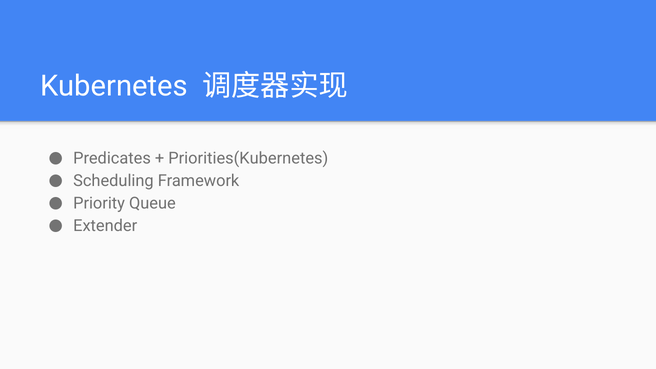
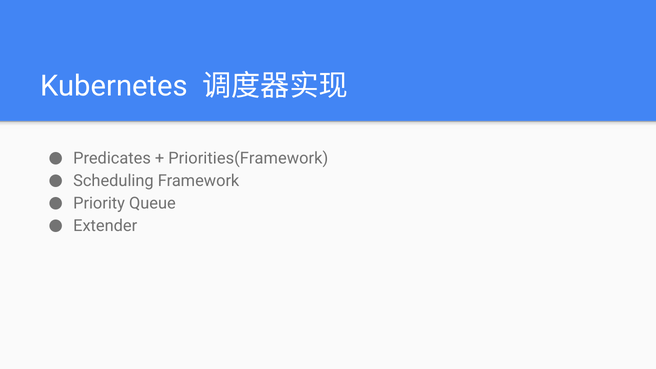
Priorities(Kubernetes: Priorities(Kubernetes -> Priorities(Framework (248, 158)
